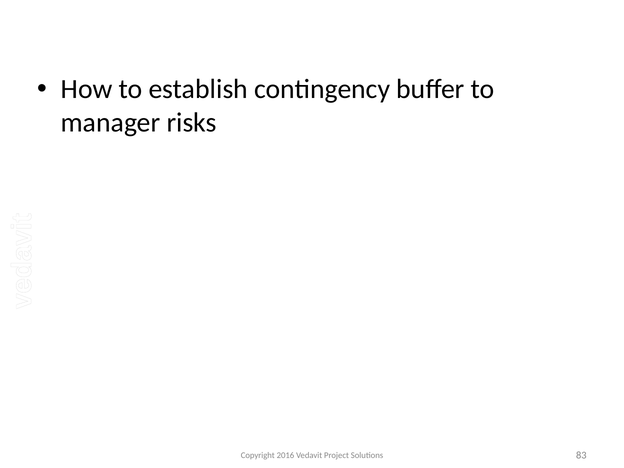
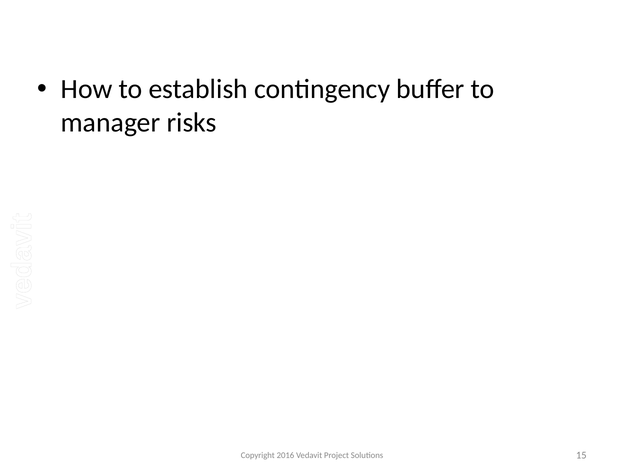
83: 83 -> 15 (581, 455)
